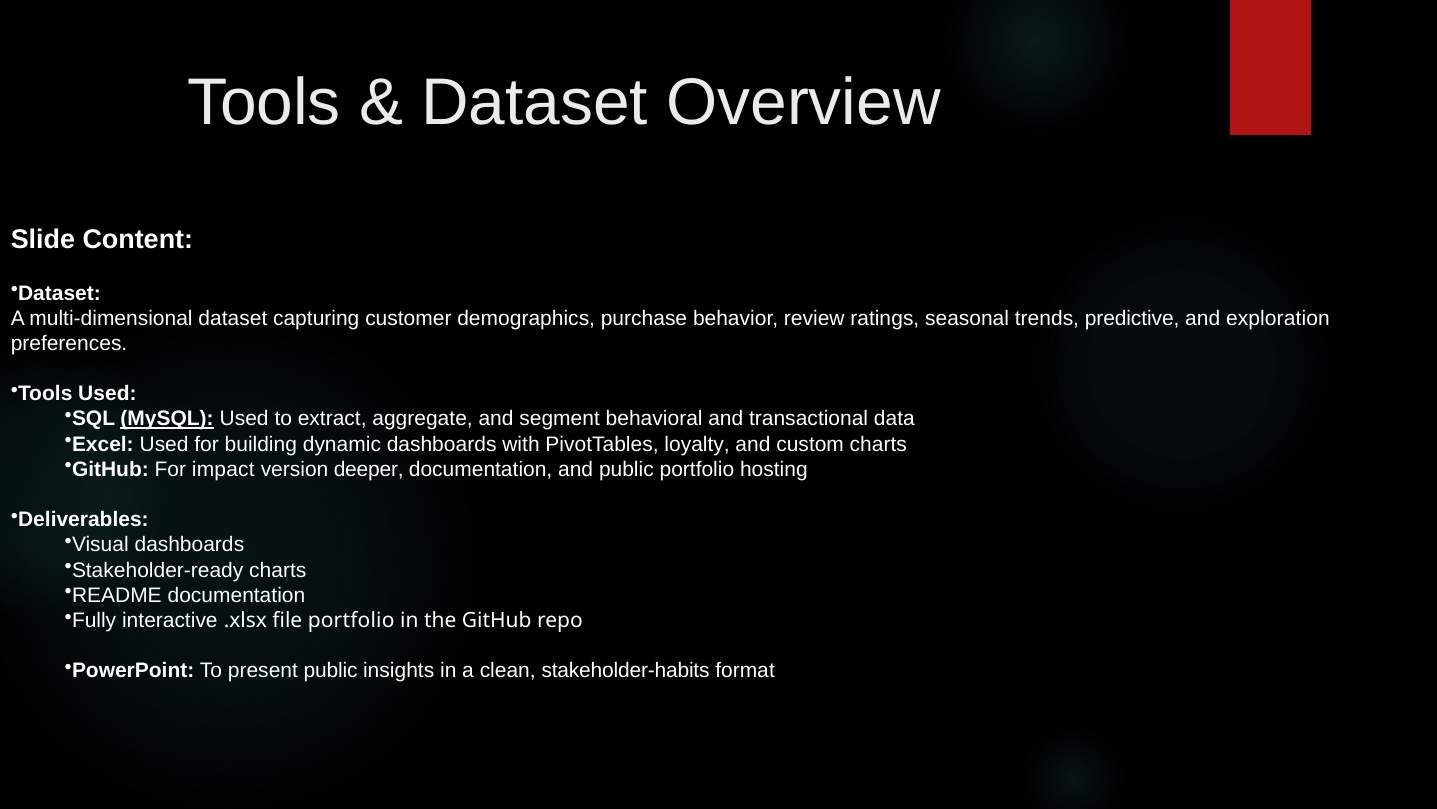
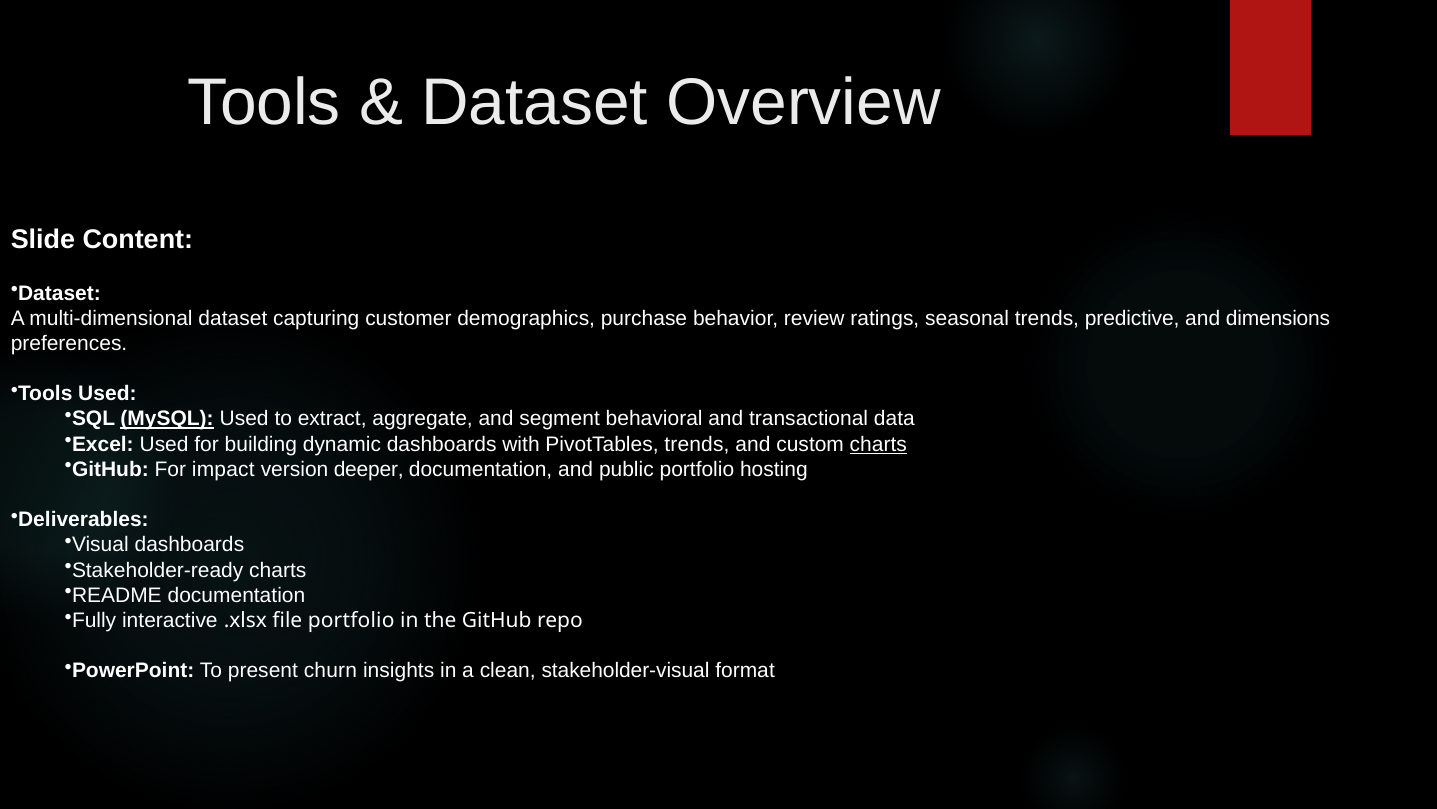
exploration: exploration -> dimensions (1278, 318)
PivotTables loyalty: loyalty -> trends (697, 444)
charts underline: none -> present (878, 444)
present public: public -> churn (330, 670)
stakeholder-habits: stakeholder-habits -> stakeholder-visual (625, 670)
